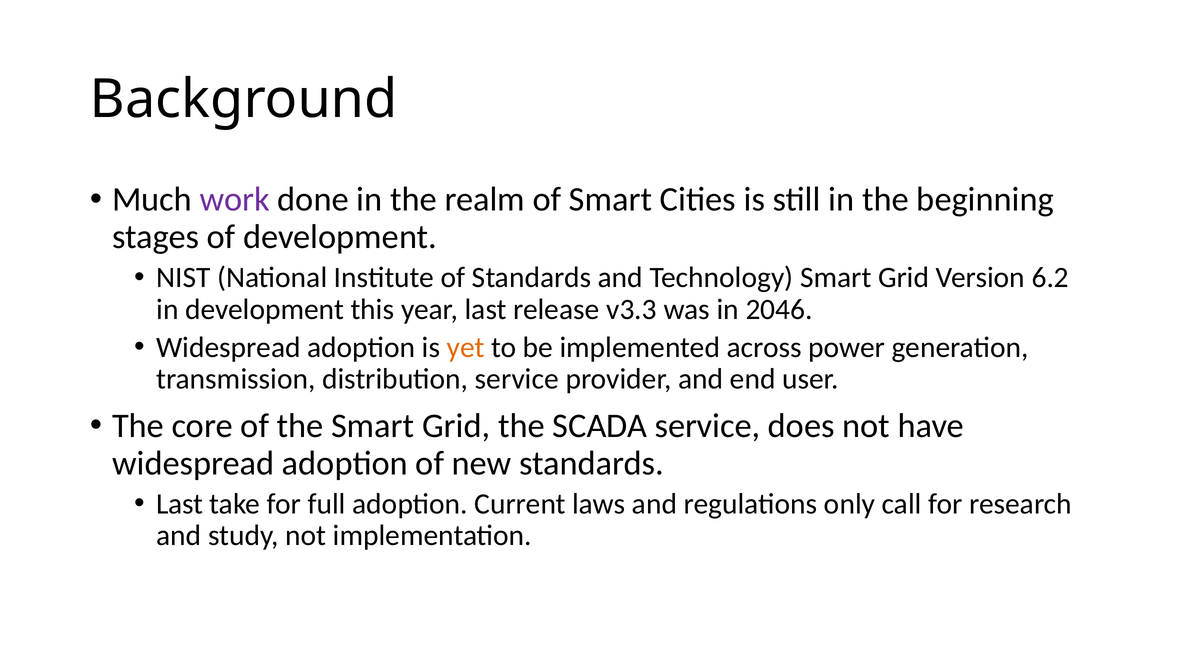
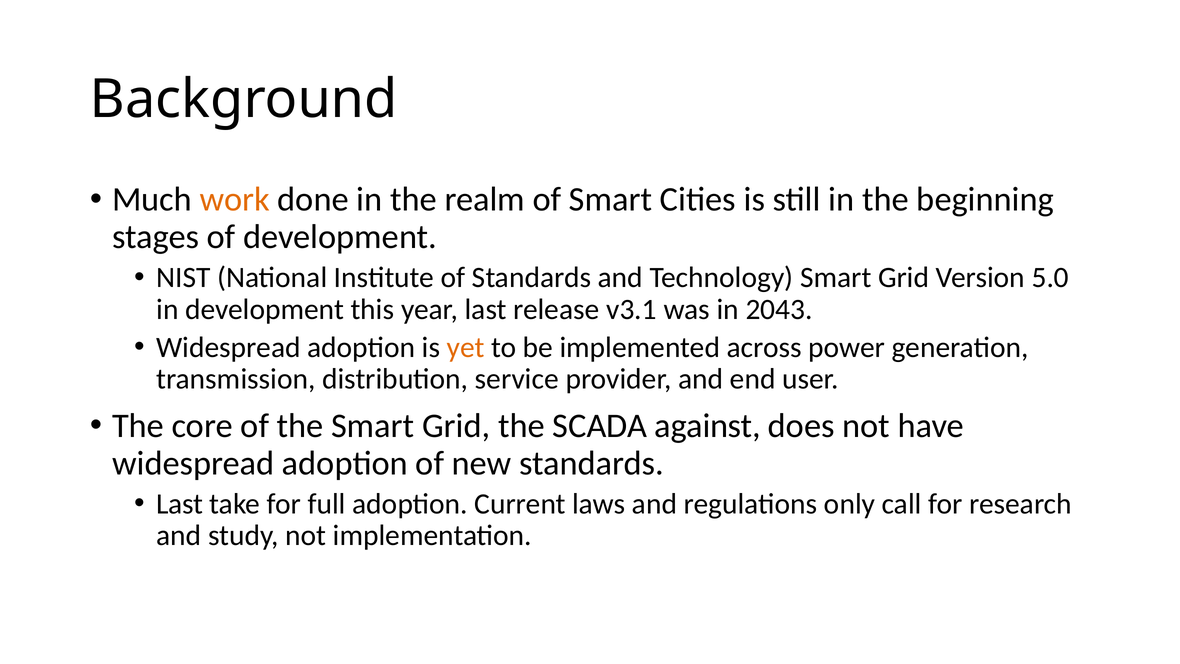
work colour: purple -> orange (235, 200)
6.2: 6.2 -> 5.0 (1050, 277)
v3.3: v3.3 -> v3.1 (632, 309)
2046: 2046 -> 2043 (779, 309)
SCADA service: service -> against (708, 426)
